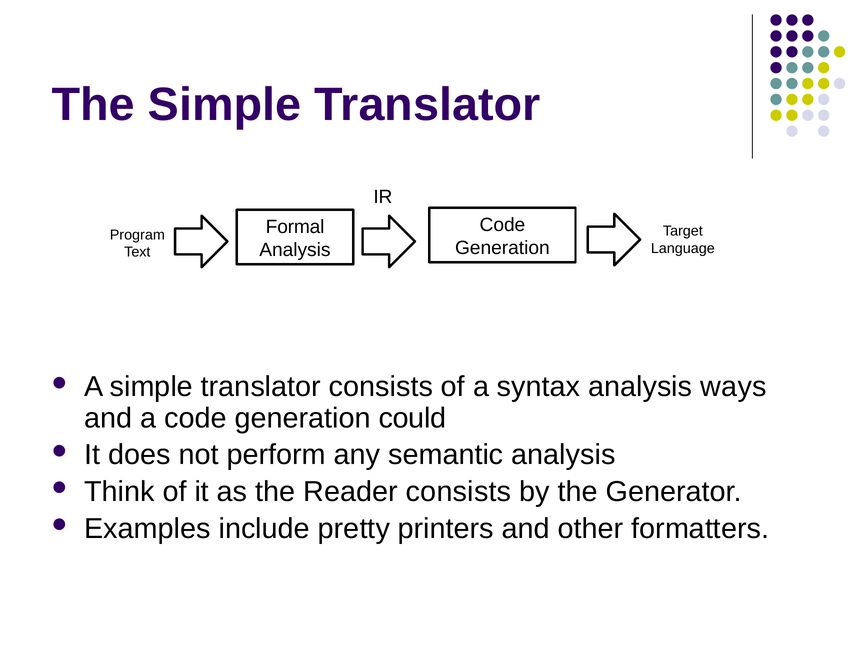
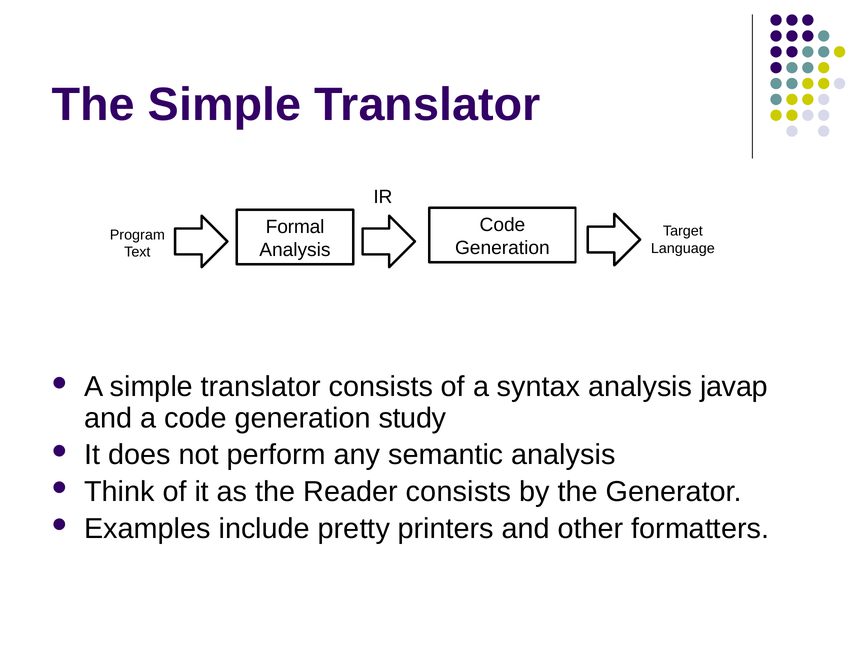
ways: ways -> javap (734, 387)
could: could -> study (412, 418)
